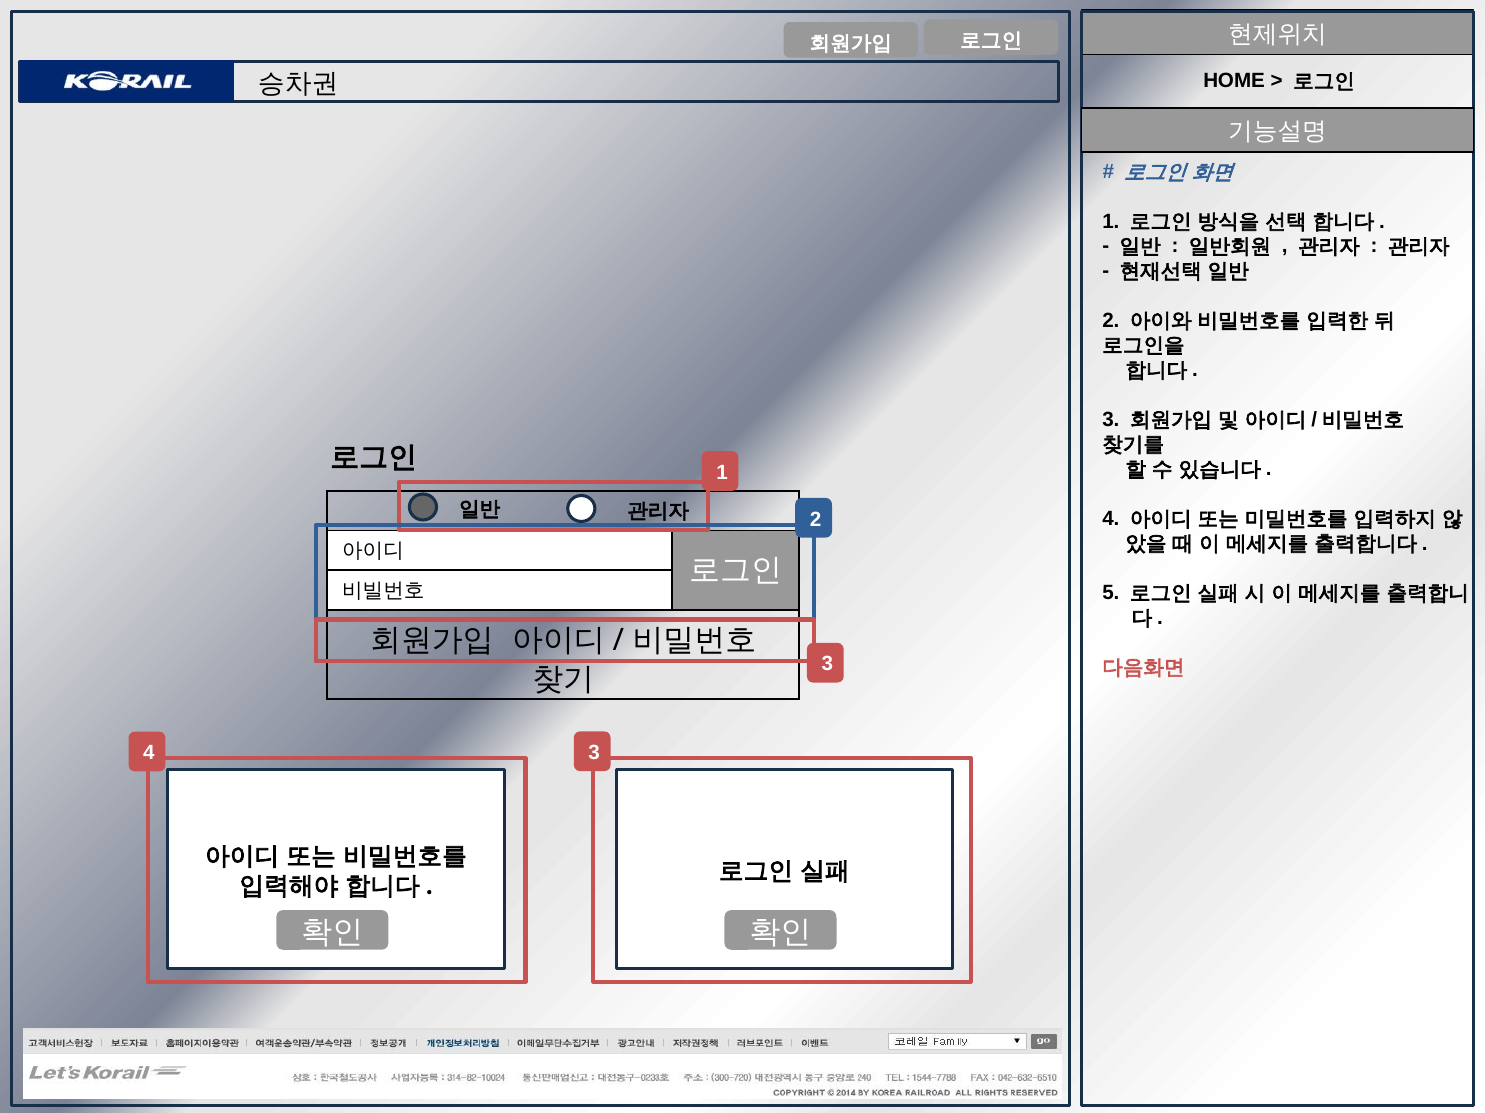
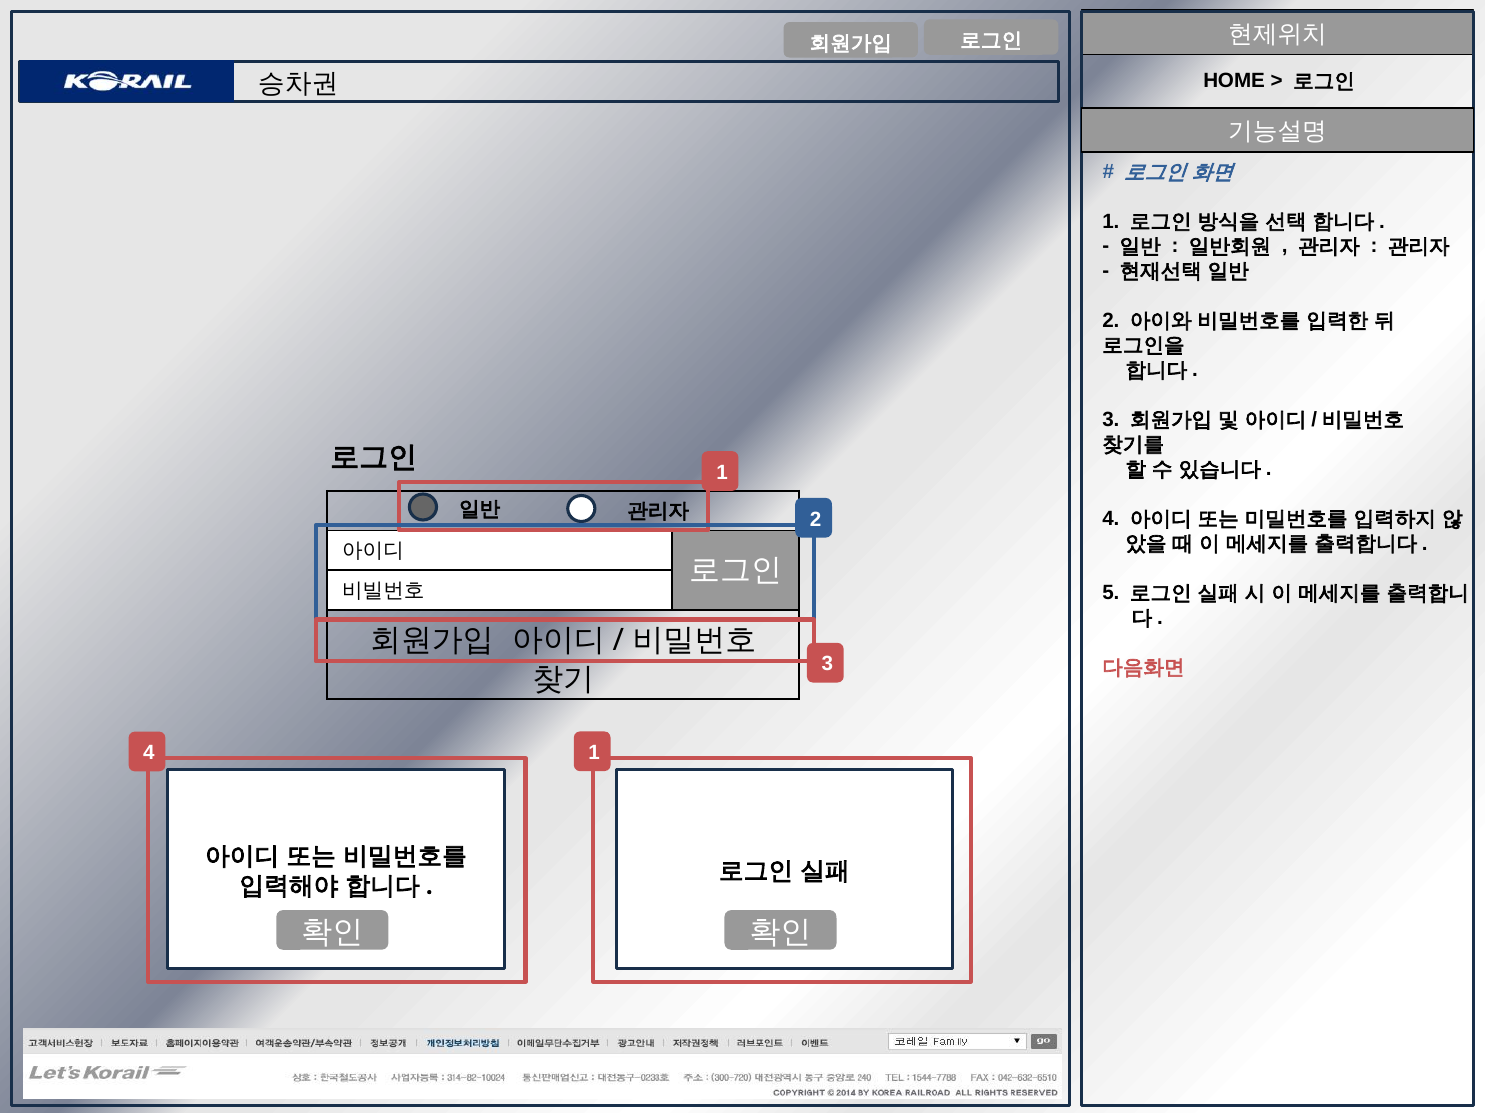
4 3: 3 -> 1 (594, 753)
